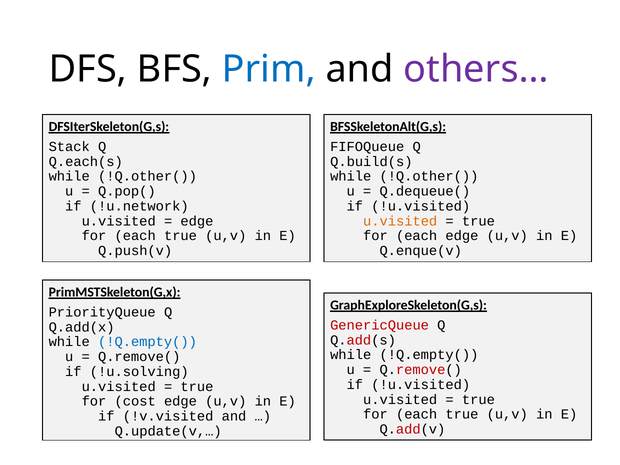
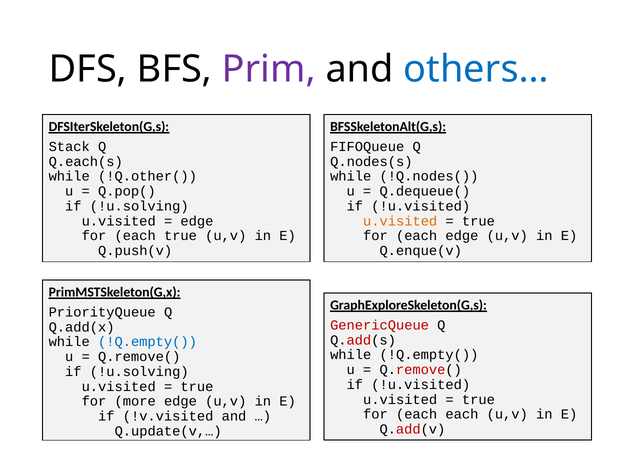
Prim colour: blue -> purple (269, 69)
others… colour: purple -> blue (476, 69)
Q.build(s: Q.build(s -> Q.nodes(s (371, 162)
!Q.other(: !Q.other( -> !Q.nodes( (429, 176)
!u.network: !u.network -> !u.solving (139, 206)
cost: cost -> more (135, 401)
true: true -> each (462, 414)
